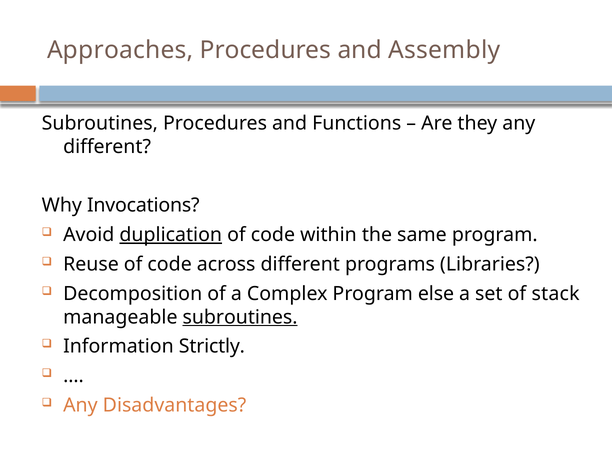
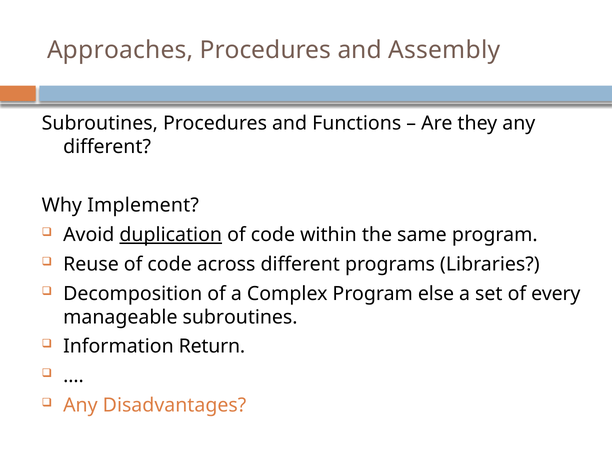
Invocations: Invocations -> Implement (143, 205)
stack: stack -> every (556, 294)
subroutines underline: present -> none (240, 317)
Strictly: Strictly -> Return (212, 346)
